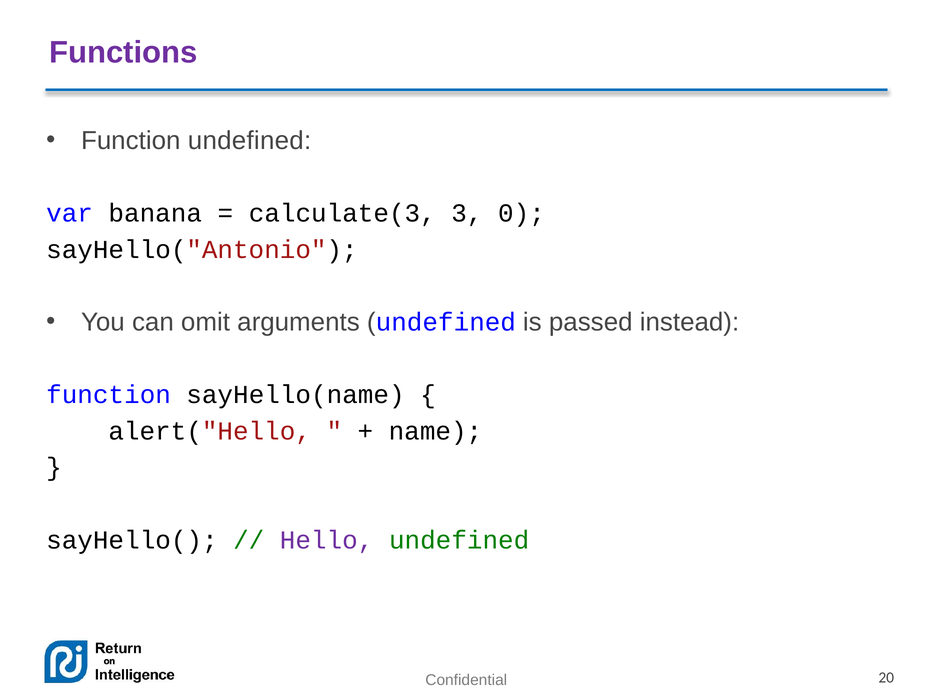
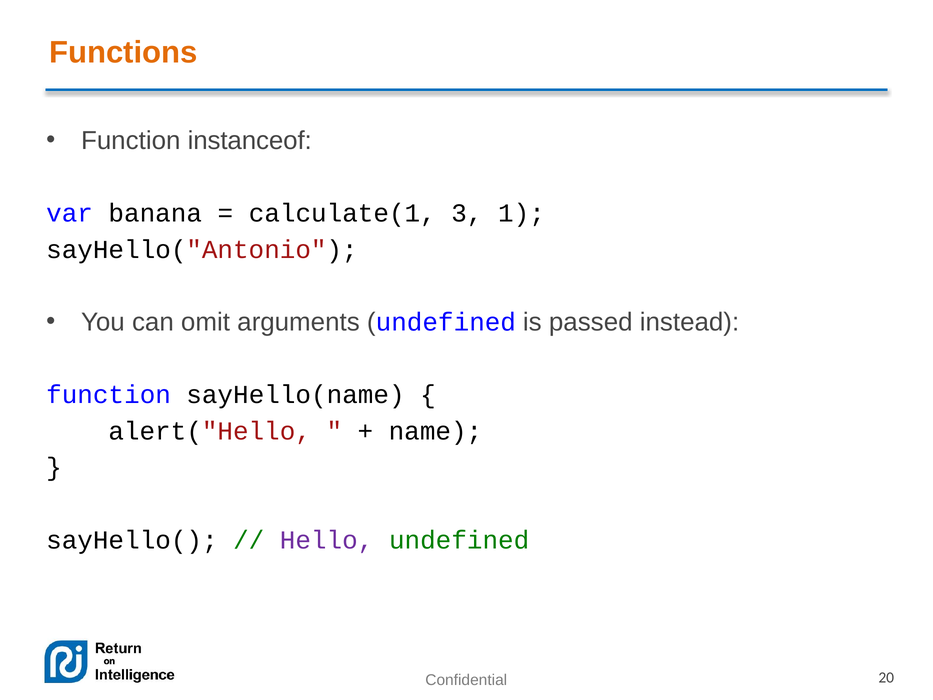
Functions colour: purple -> orange (123, 53)
Function undefined: undefined -> instanceof (250, 141)
calculate(3: calculate(3 -> calculate(1 (342, 213)
0: 0 -> 1 (521, 213)
